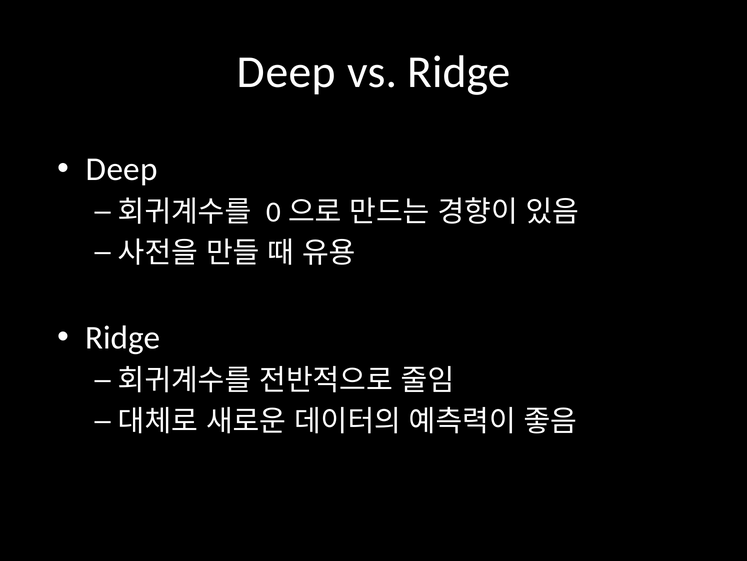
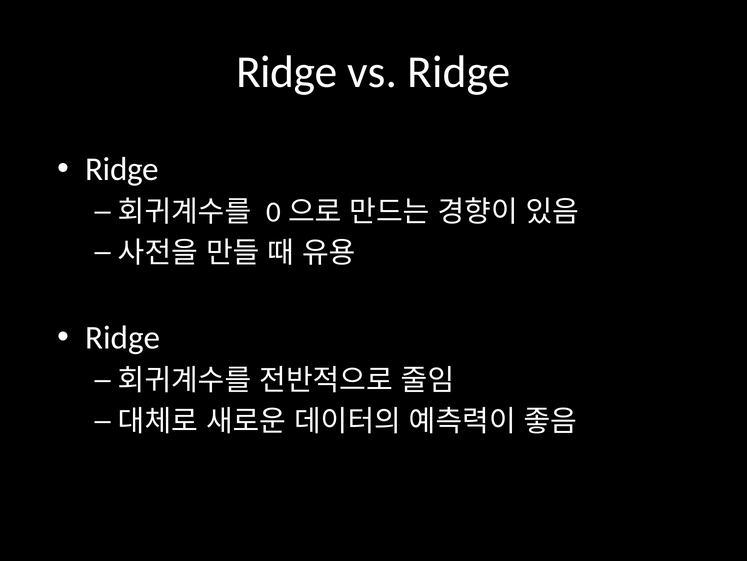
Deep: Deep -> Ridge (287, 72)
Deep: Deep -> Ridge (122, 169)
